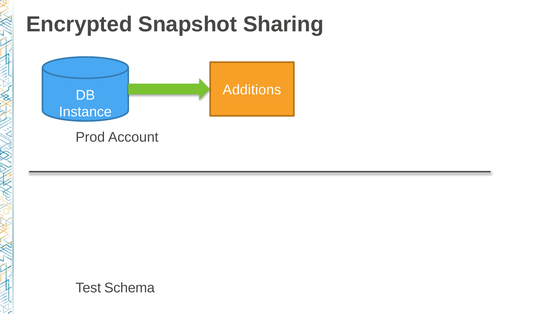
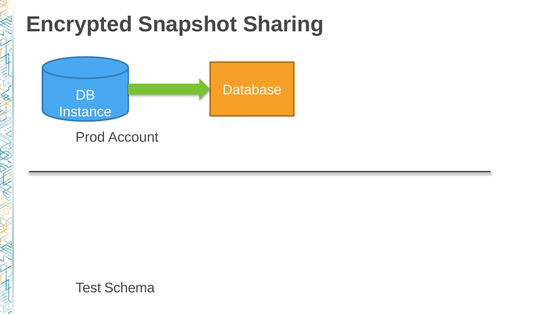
Additions: Additions -> Database (252, 90)
